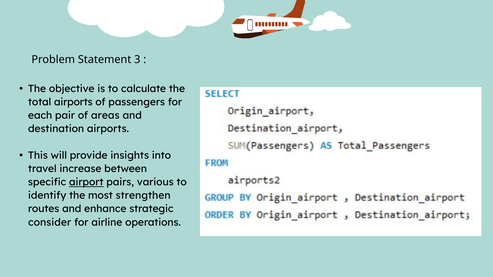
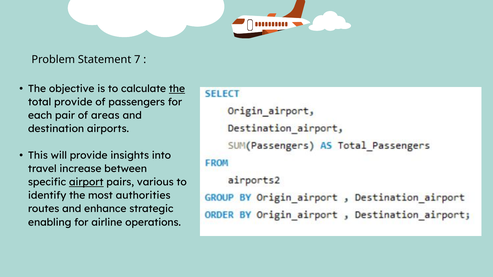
3: 3 -> 7 (137, 60)
the underline: none -> present (177, 89)
total airports: airports -> provide (73, 102)
strengthen: strengthen -> authorities (143, 196)
consider: consider -> enabling (50, 223)
